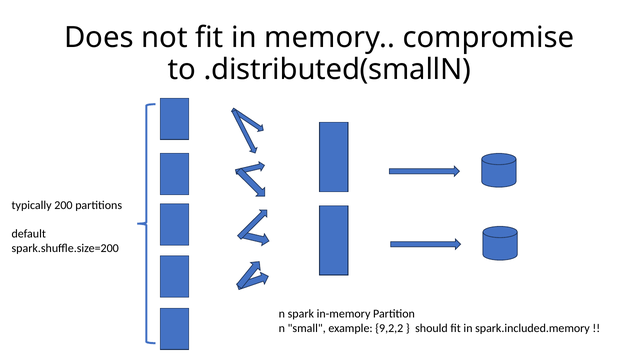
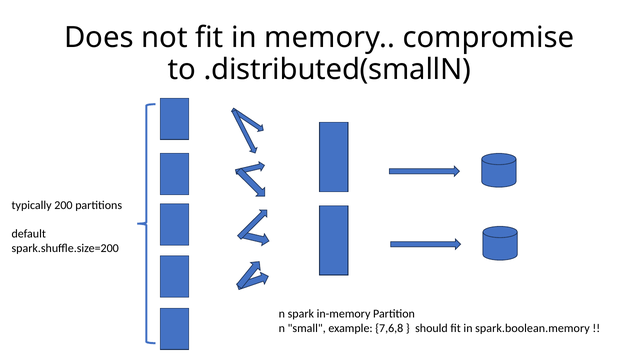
9,2,2: 9,2,2 -> 7,6,8 (389, 329)
spark.included.memory: spark.included.memory -> spark.boolean.memory (532, 329)
